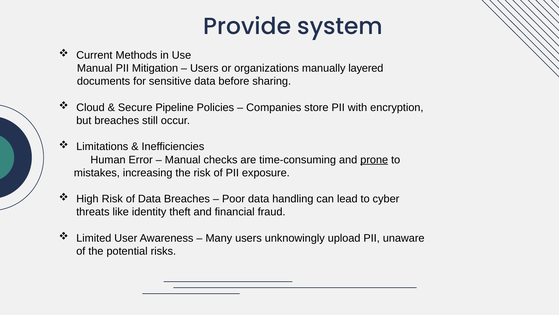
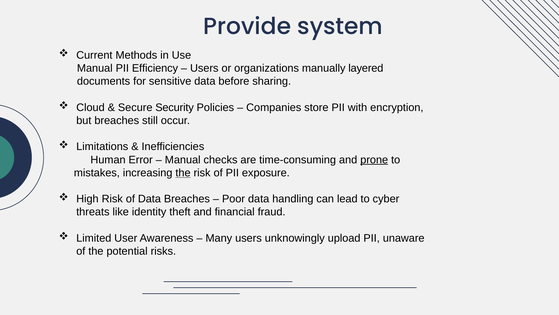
Mitigation: Mitigation -> Efficiency (155, 68)
Pipeline: Pipeline -> Security (175, 107)
the underline: none -> present (183, 173)
